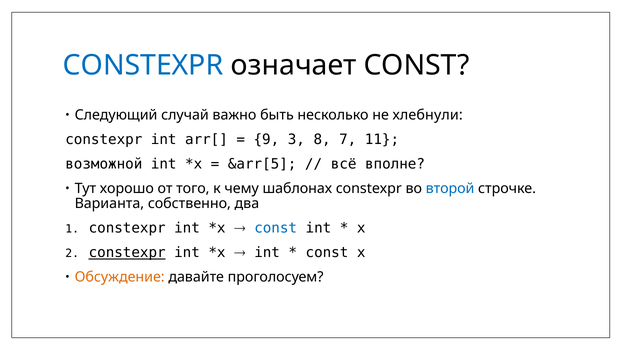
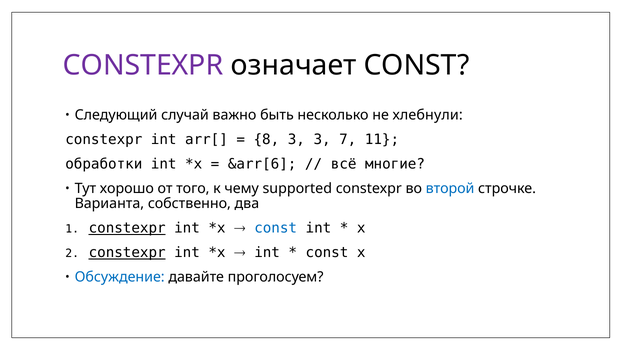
CONSTEXPR colour: blue -> purple (143, 66)
9: 9 -> 8 (266, 139)
3 8: 8 -> 3 (322, 139)
возможной: возможной -> обработки (104, 164)
&arr[5: &arr[5 -> &arr[6 (262, 164)
вполне: вполне -> многие (395, 164)
шаблонах: шаблонах -> supported (297, 188)
constexpr underline: none -> present (127, 228)
Обсуждение colour: orange -> blue (120, 277)
